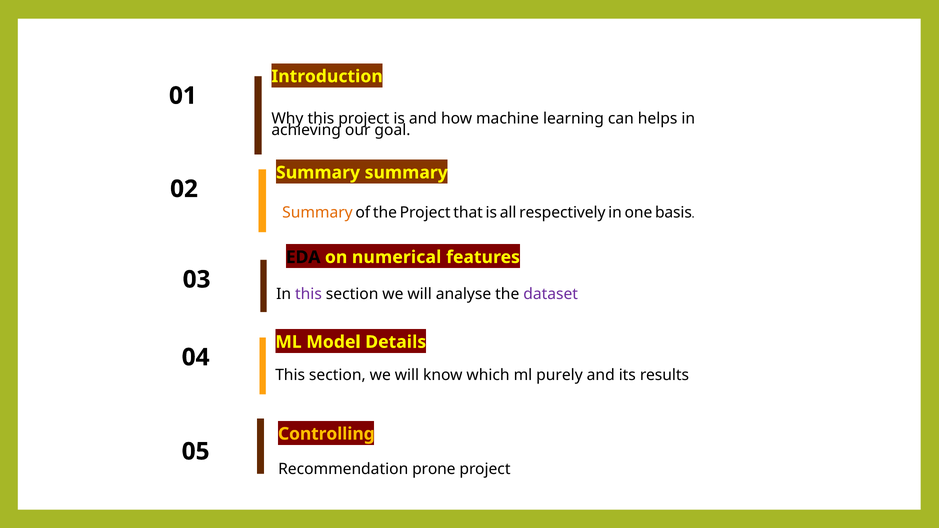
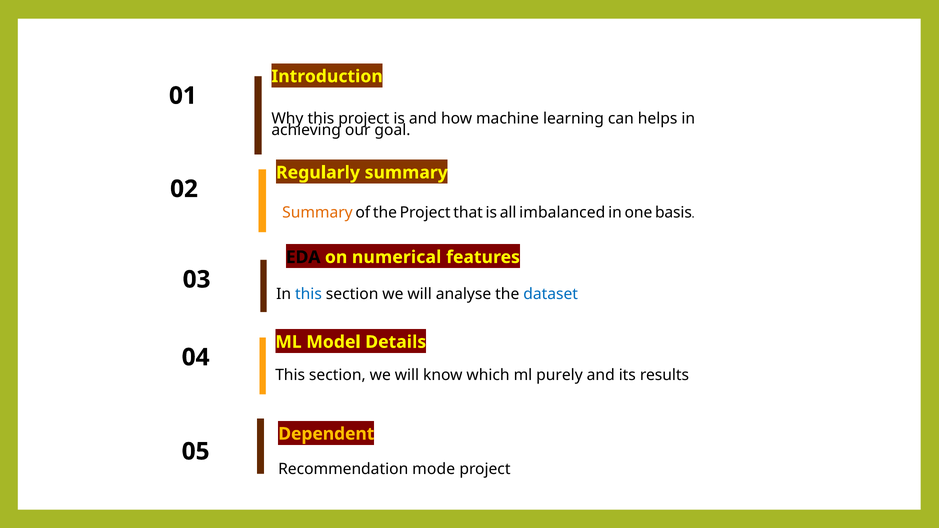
Summary: Summary -> Regularly (318, 173)
respectively: respectively -> imbalanced (562, 213)
this colour: purple -> blue (308, 294)
dataset colour: purple -> blue (551, 294)
Controlling: Controlling -> Dependent (326, 434)
prone: prone -> mode (434, 469)
